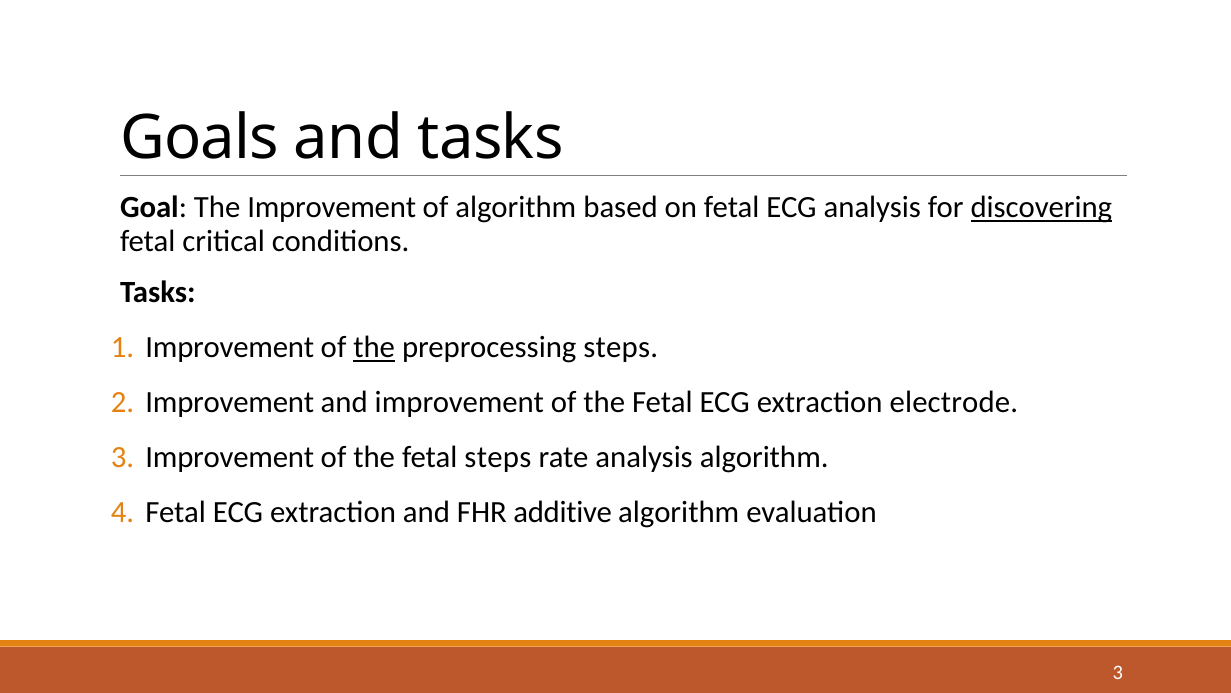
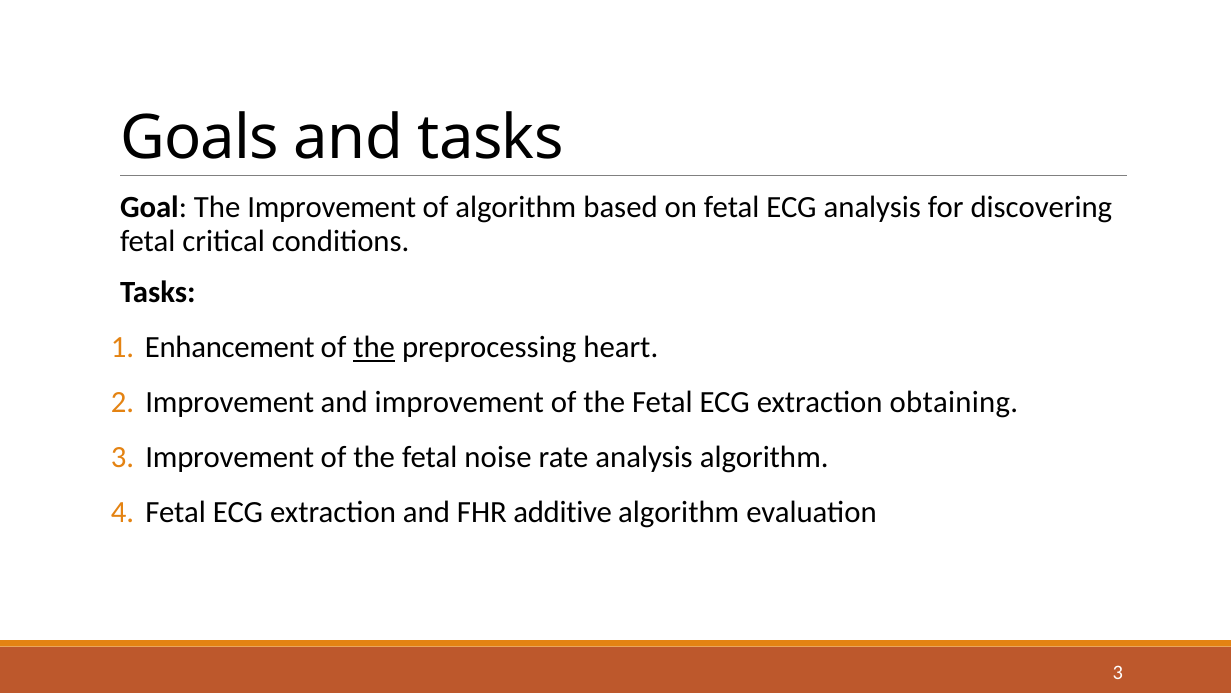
discovering underline: present -> none (1041, 207)
Improvement: Improvement -> Enhancement (230, 347)
preprocessing steps: steps -> heart (621, 347)
electrode: electrode -> obtaining (954, 402)
fetal steps: steps -> noise (498, 457)
